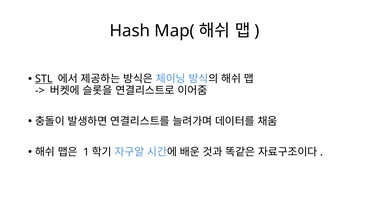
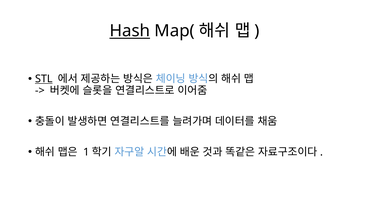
Hash underline: none -> present (130, 31)
